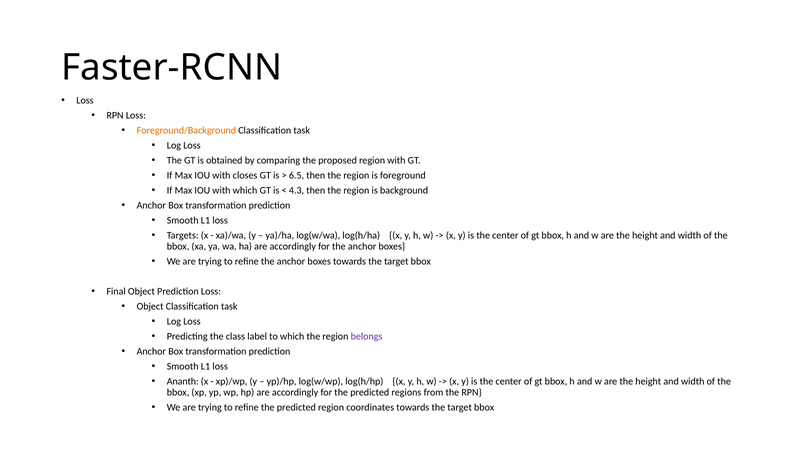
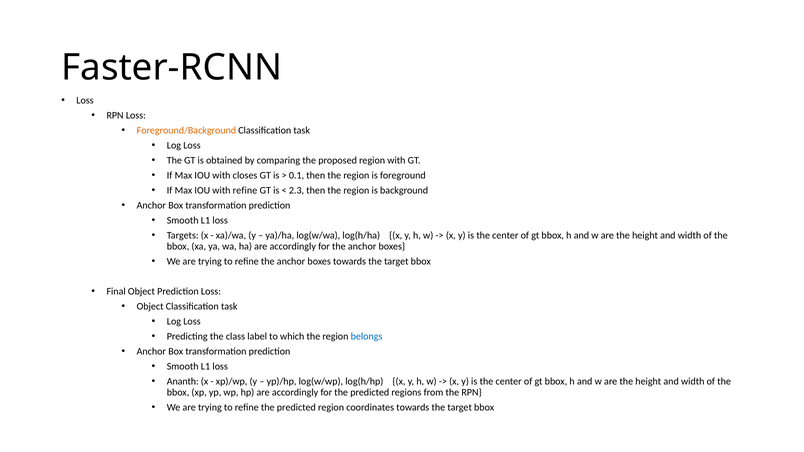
6.5: 6.5 -> 0.1 (296, 176)
with which: which -> refine (245, 191)
4.3: 4.3 -> 2.3 (296, 191)
belongs colour: purple -> blue (367, 337)
